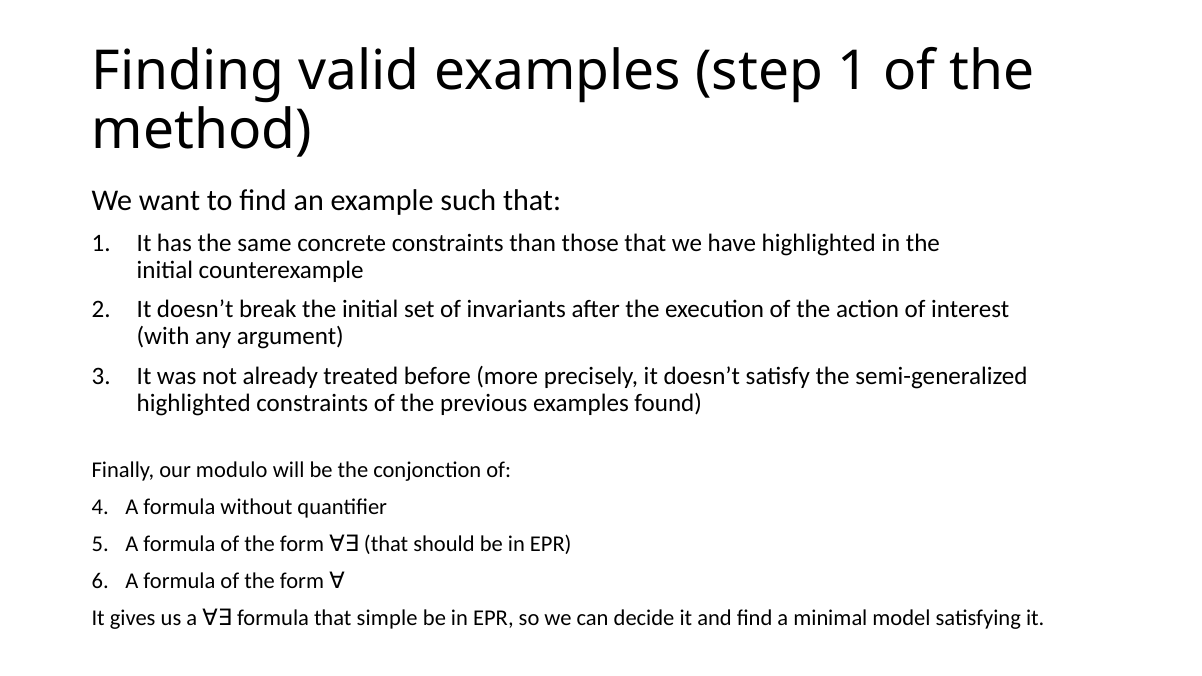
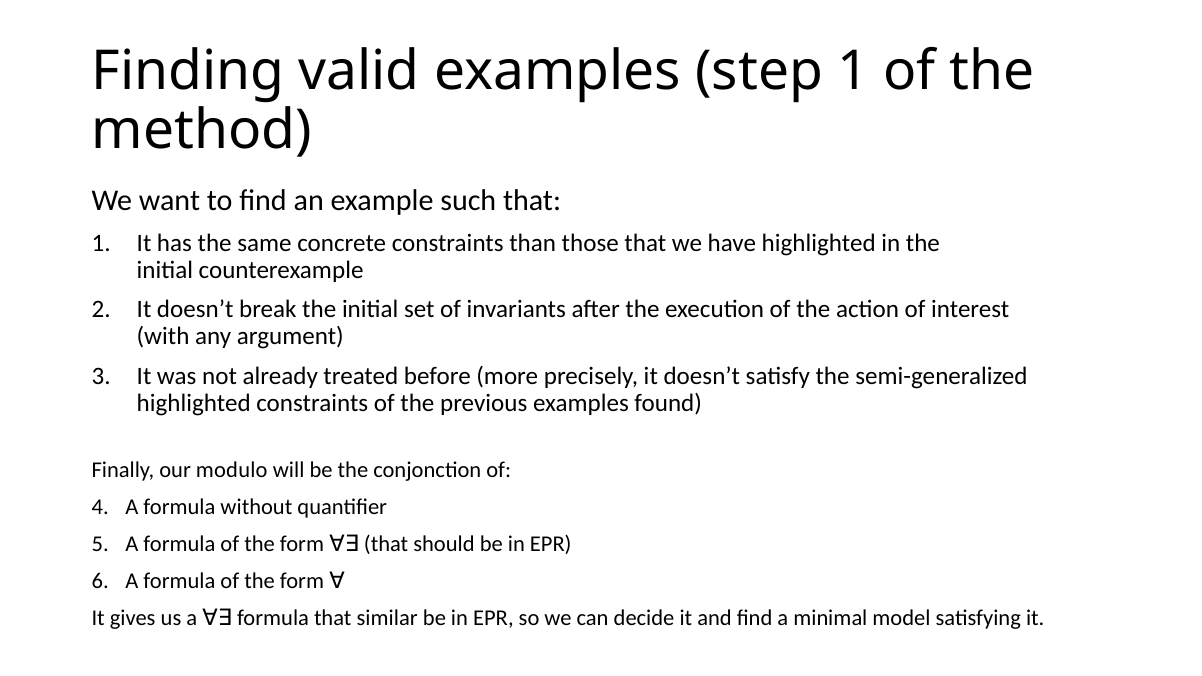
simple: simple -> similar (387, 618)
